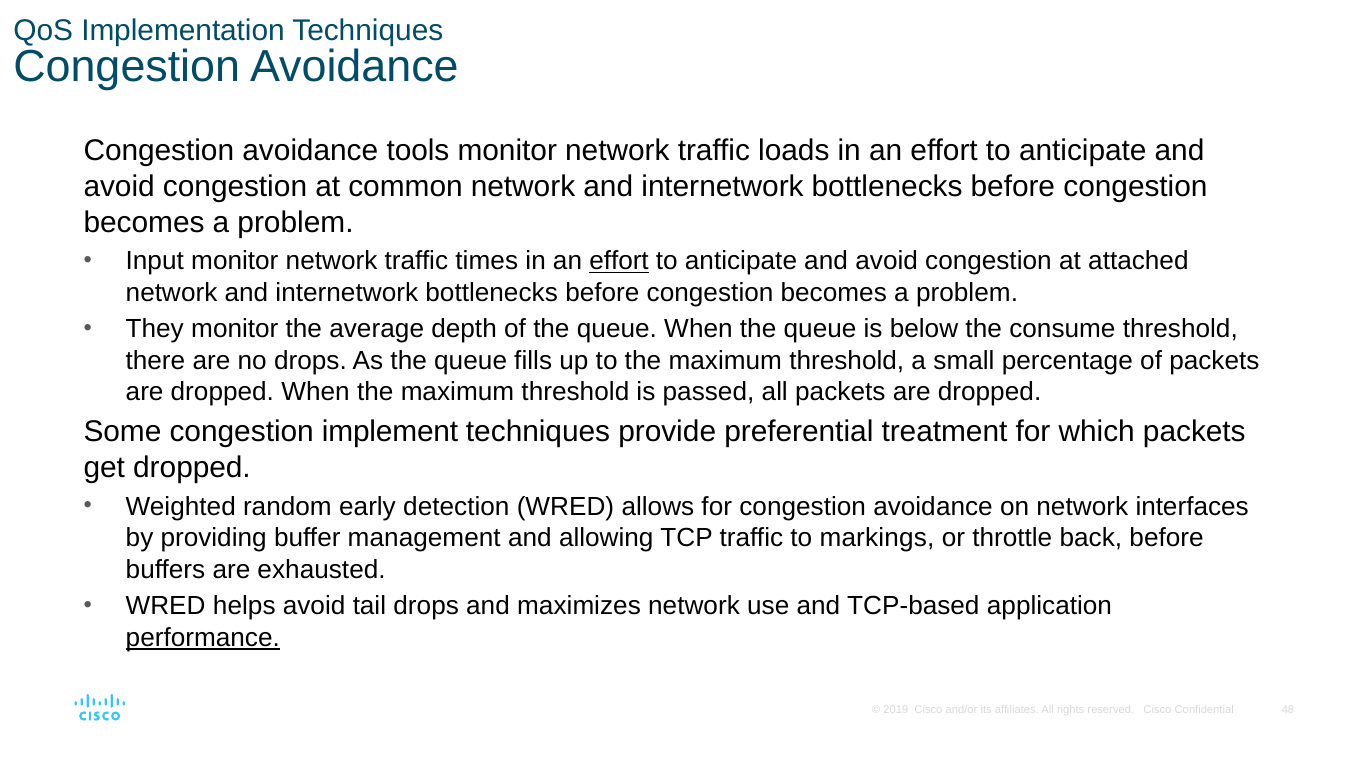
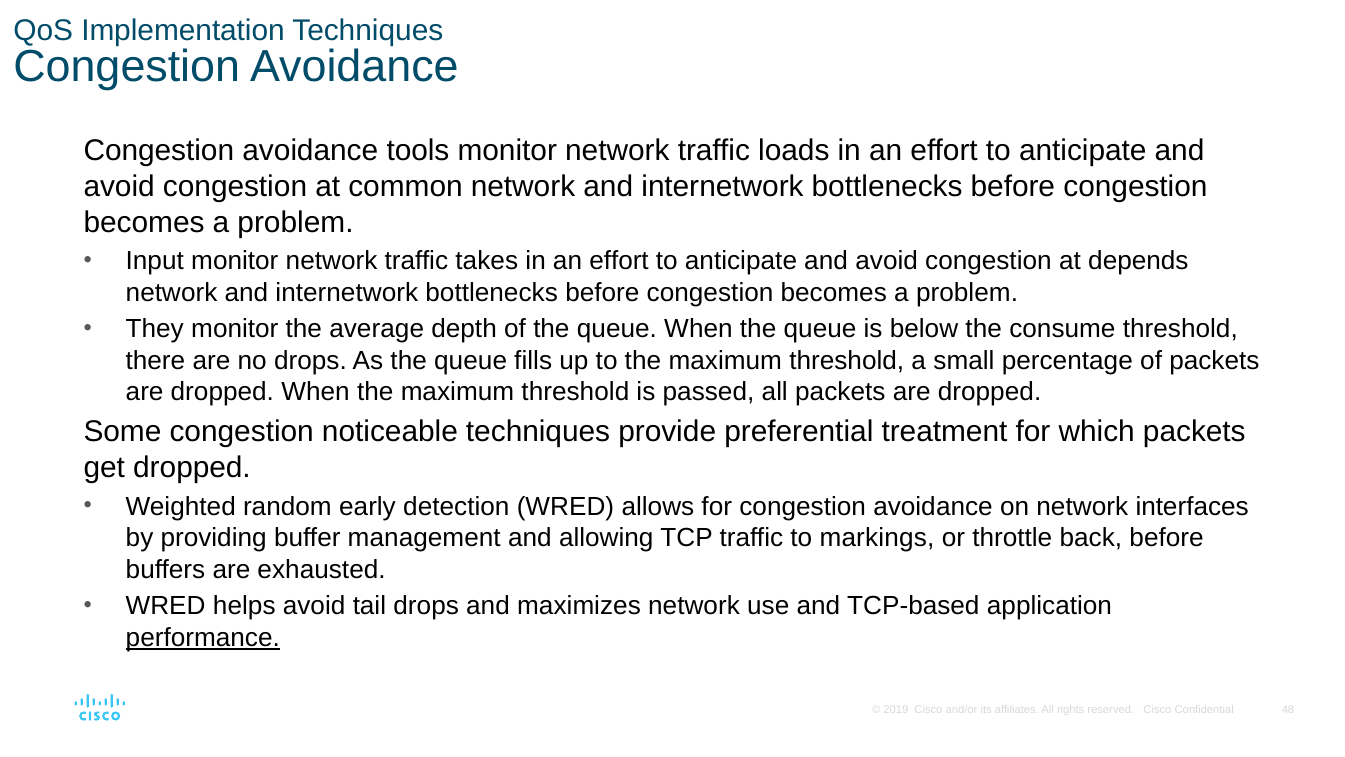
times: times -> takes (487, 261)
effort underline: present -> none (619, 261)
attached: attached -> depends (1138, 261)
implement: implement -> noticeable (390, 432)
